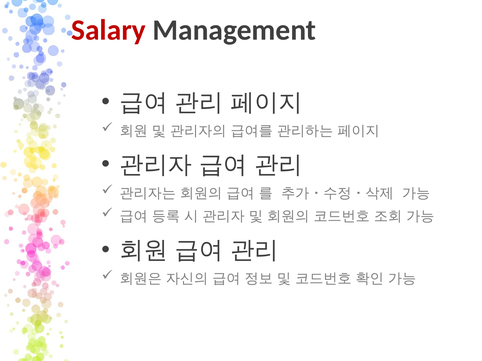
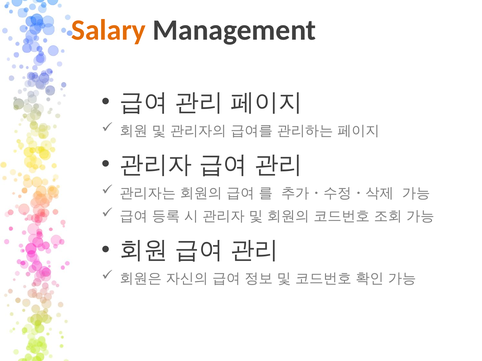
Salary colour: red -> orange (108, 30)
